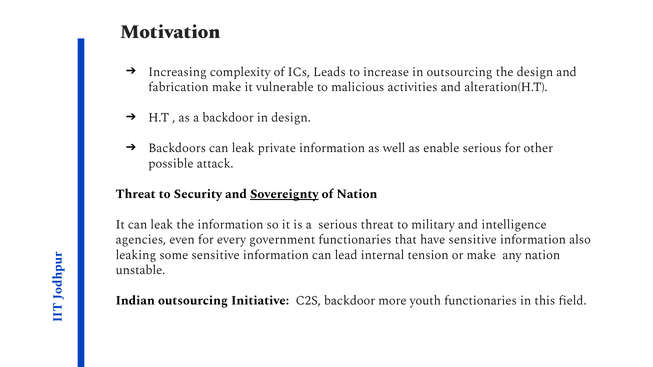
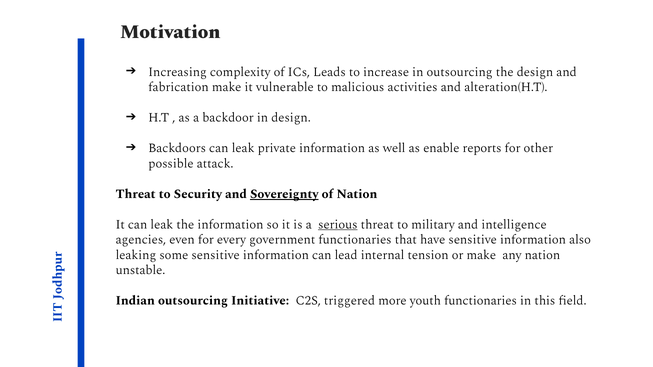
enable serious: serious -> reports (482, 148)
serious underline: none -> present (338, 225)
C2S backdoor: backdoor -> triggered (350, 301)
